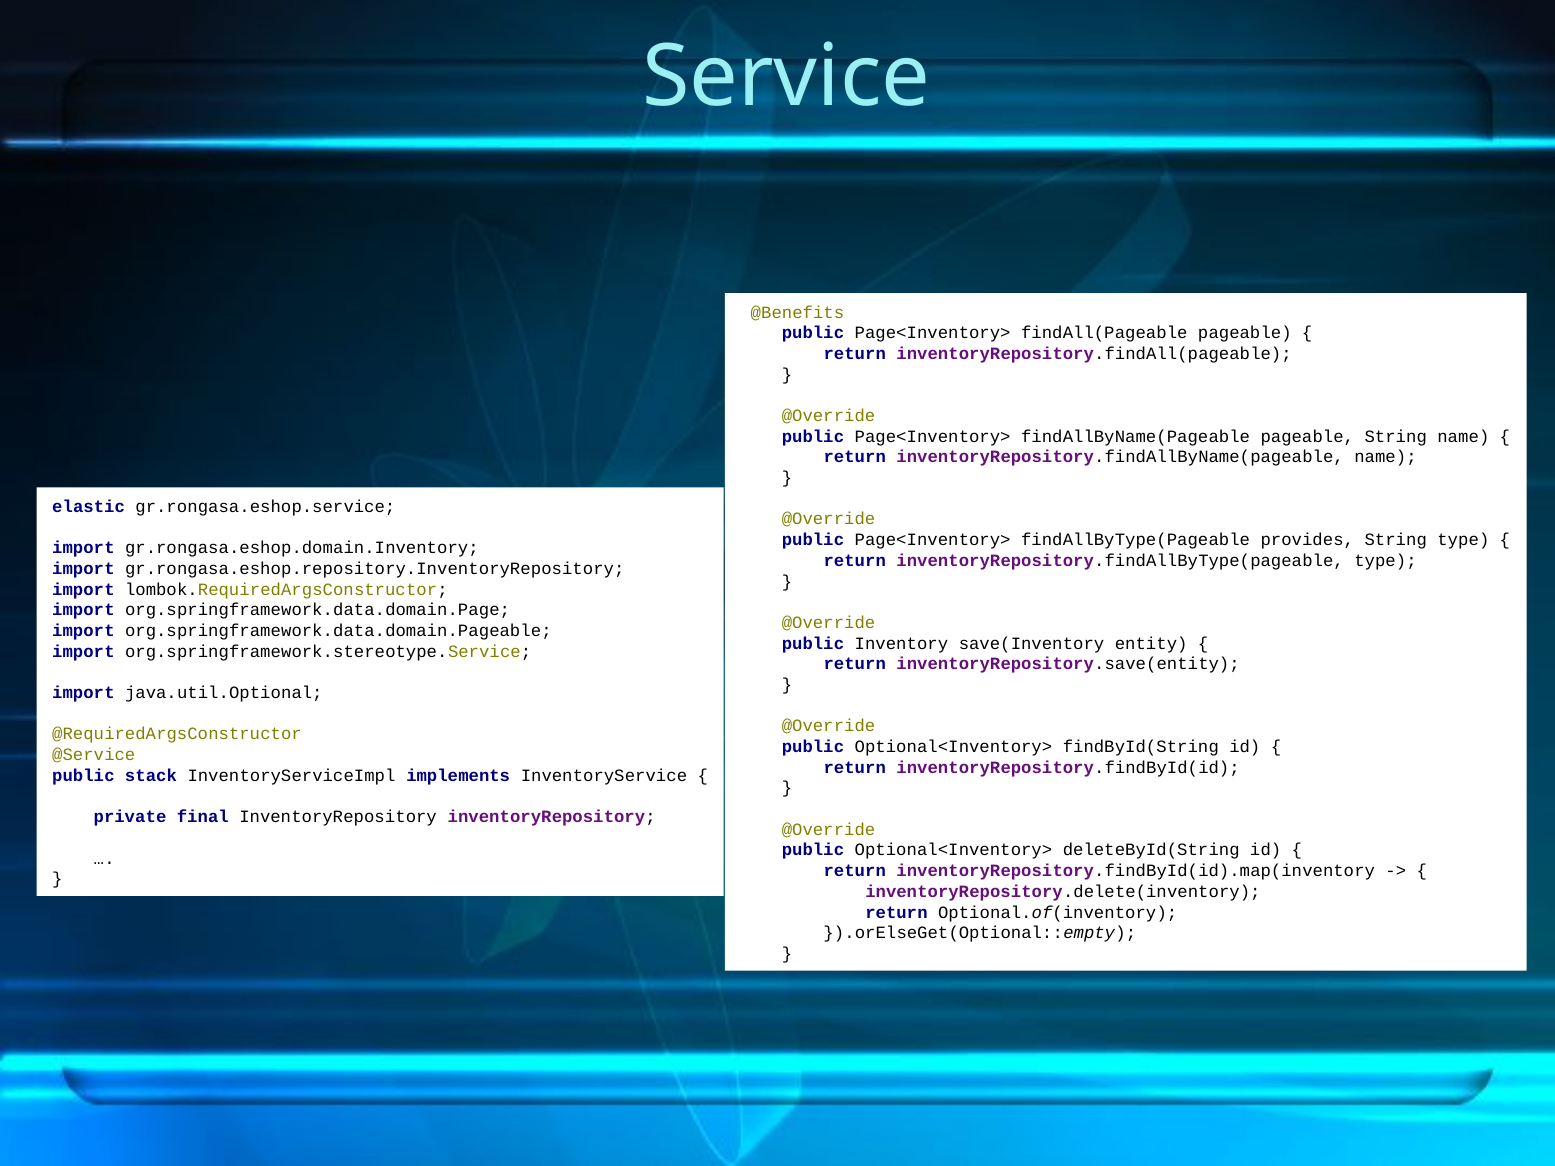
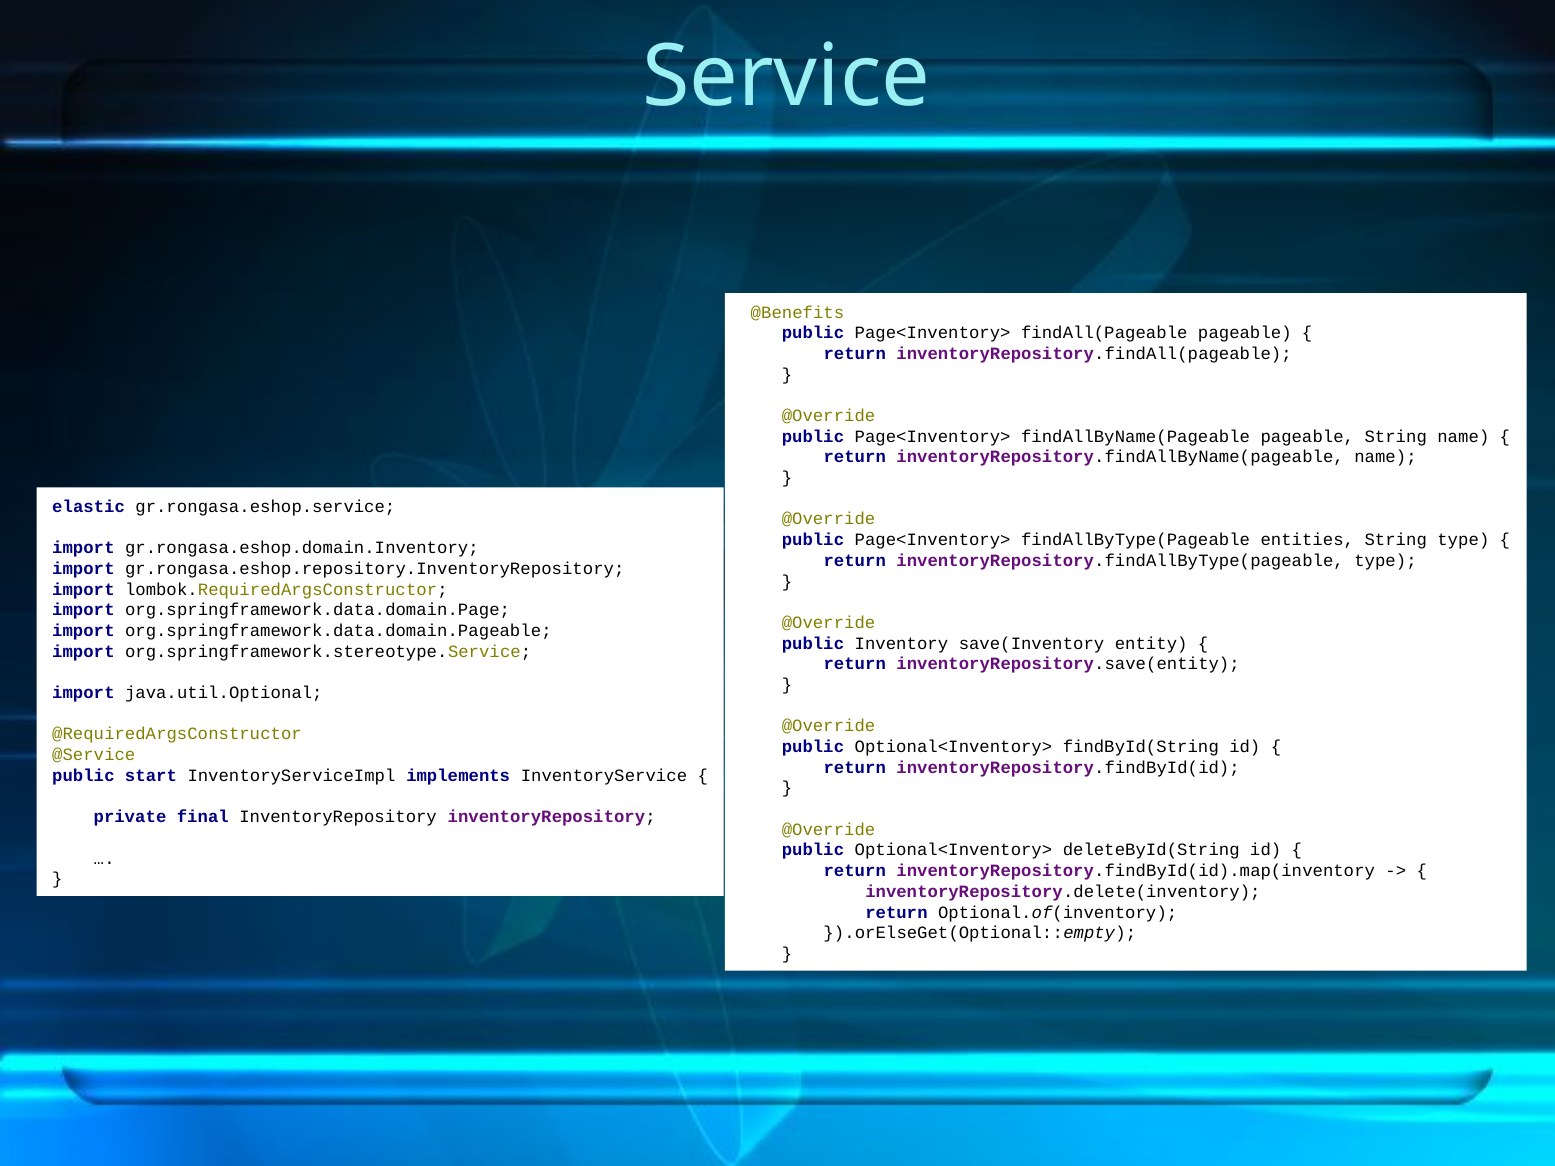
provides: provides -> entities (1307, 540)
stack: stack -> start (151, 776)
